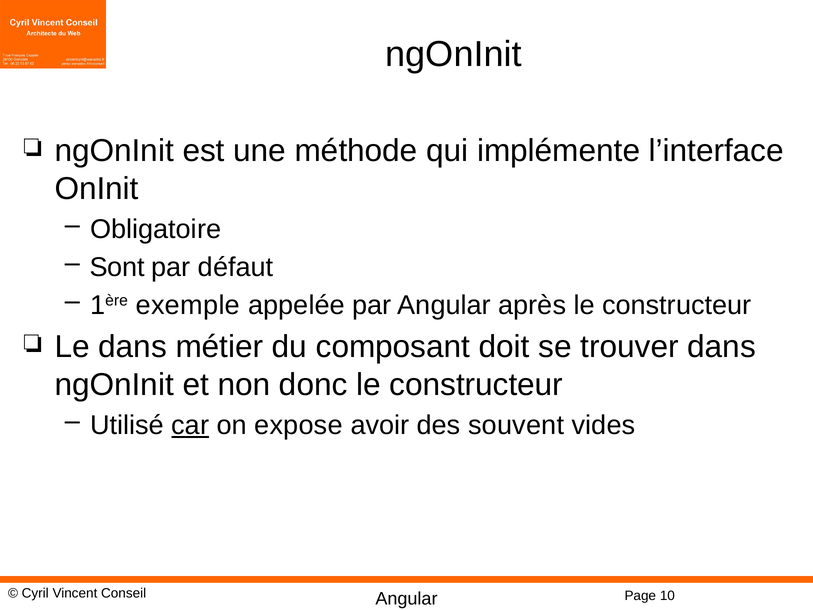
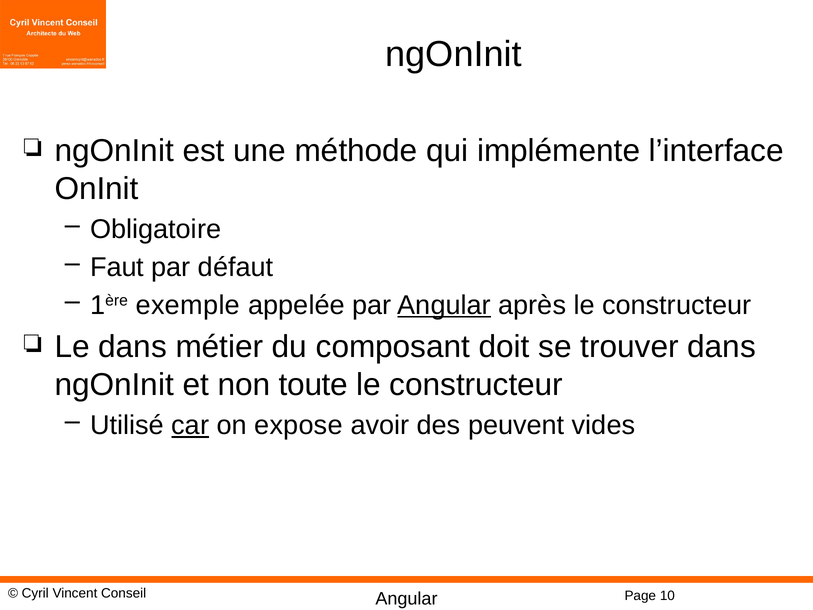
Sont: Sont -> Faut (117, 267)
Angular underline: none -> present (444, 305)
donc: donc -> toute (313, 385)
souvent: souvent -> peuvent (516, 425)
